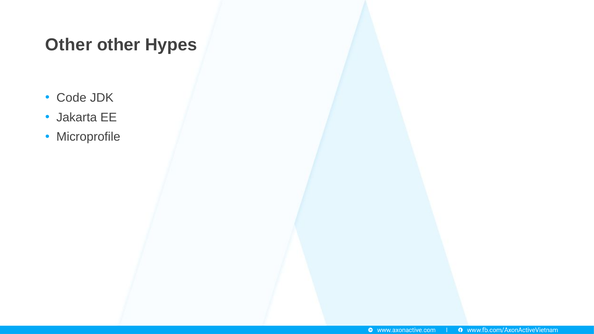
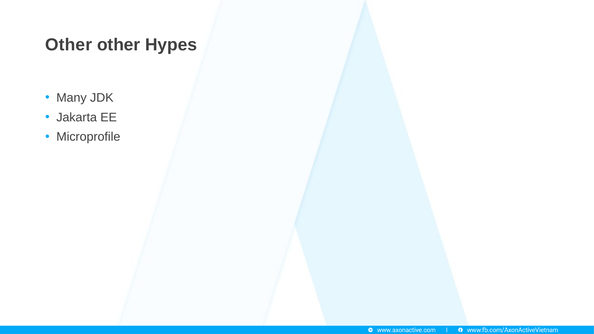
Code: Code -> Many (71, 98)
